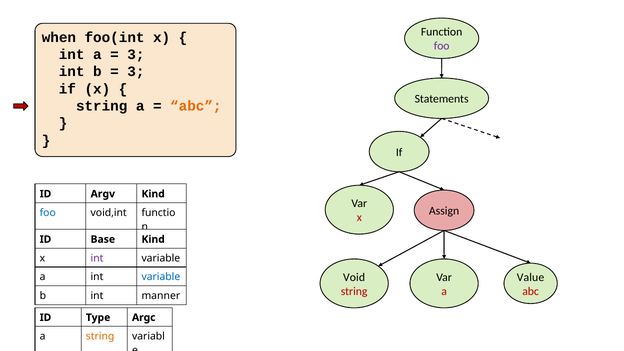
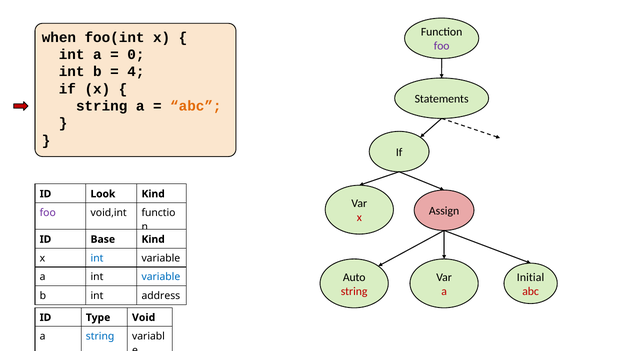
3: 3 -> 0 (136, 55)
3: 3 -> 4 (136, 72)
Argv: Argv -> Look (103, 194)
foo colour: blue -> purple (48, 213)
int colour: purple -> blue (97, 258)
Value: Value -> Initial (531, 277)
Void: Void -> Auto (354, 277)
manner: manner -> address (161, 296)
Argc: Argc -> Void (144, 318)
string colour: orange -> blue (100, 336)
